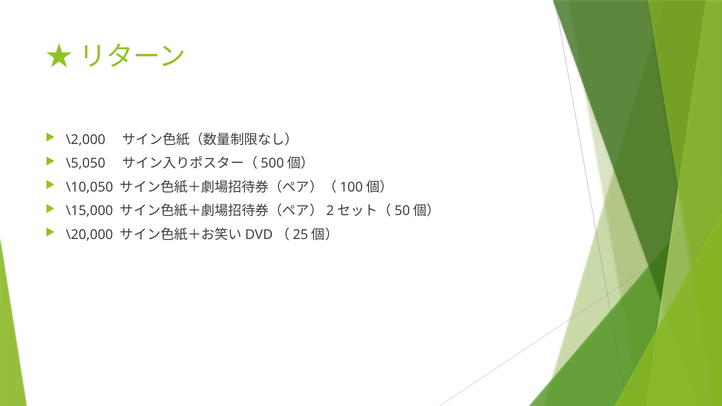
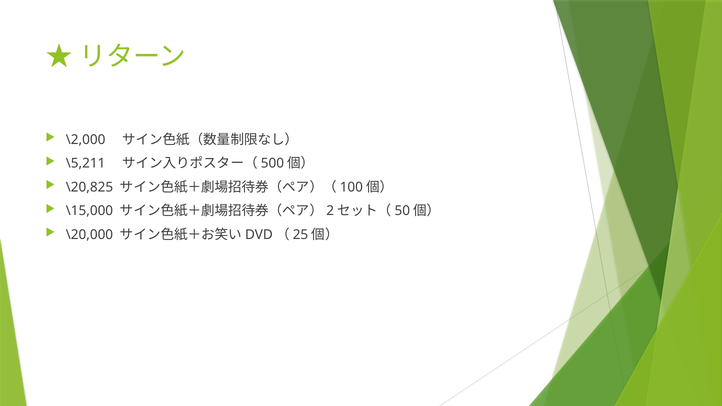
\5,050: \5,050 -> \5,211 (86, 164)
\10,050: \10,050 -> \20,825 (89, 187)
